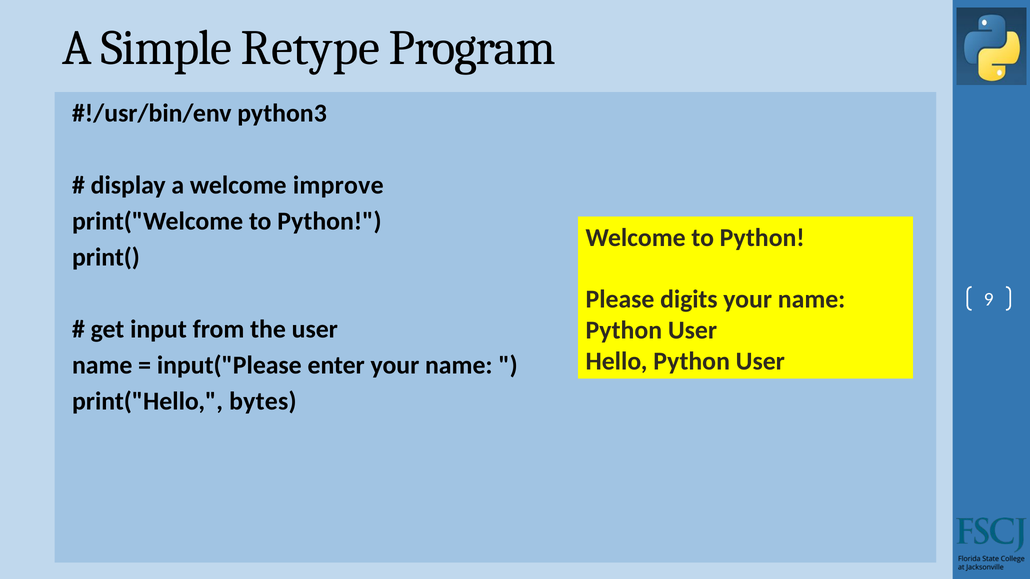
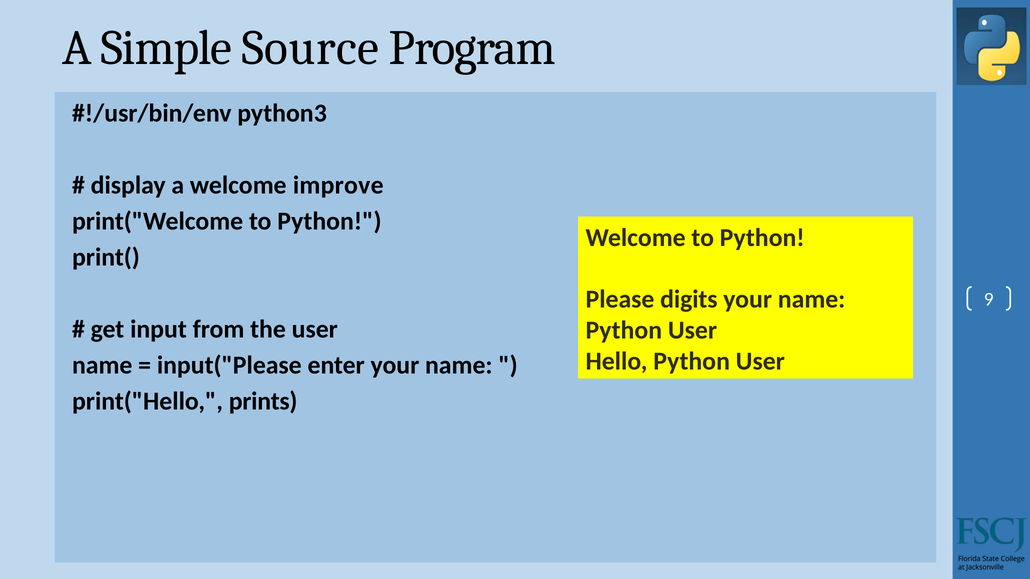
Retype: Retype -> Source (310, 48)
bytes: bytes -> prints (263, 402)
